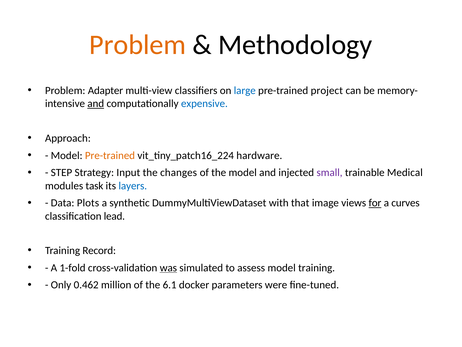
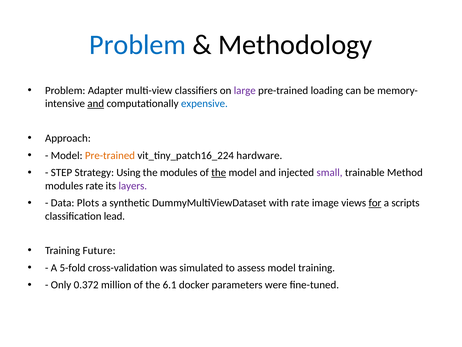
Problem colour: orange -> blue (138, 45)
large colour: blue -> purple (245, 90)
project: project -> loading (327, 90)
Input: Input -> Using (128, 172)
the changes: changes -> modules (179, 172)
the underline: none -> present (219, 172)
Medical: Medical -> Method (405, 172)
modules task: task -> rate (94, 185)
layers colour: blue -> purple (133, 185)
with that: that -> rate (300, 203)
curves: curves -> scripts (406, 203)
Record: Record -> Future (99, 250)
1-fold: 1-fold -> 5-fold (73, 267)
was underline: present -> none (168, 267)
0.462: 0.462 -> 0.372 (86, 285)
